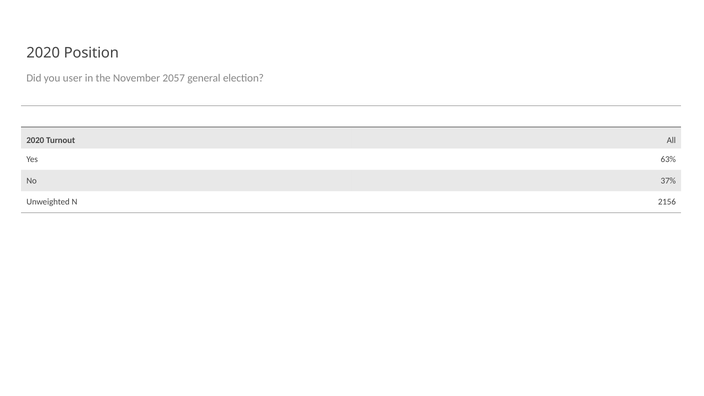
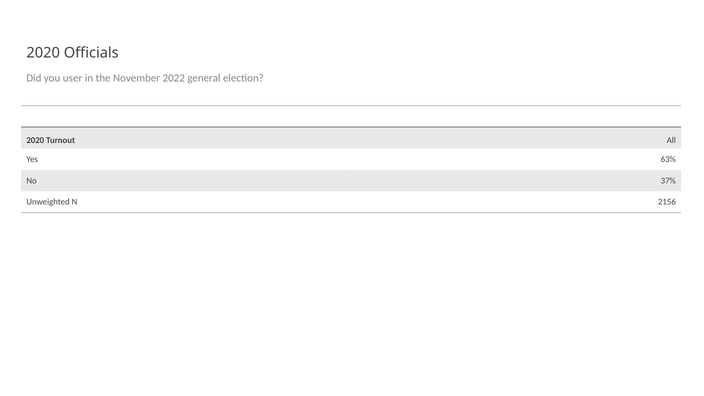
Position: Position -> Officials (91, 53)
2057: 2057 -> 2022 (174, 78)
